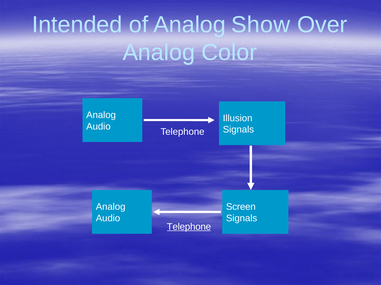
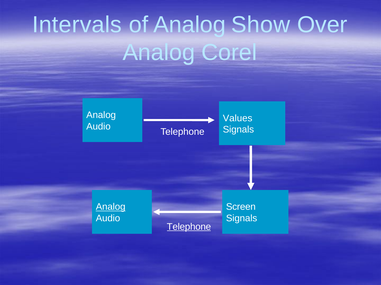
Intended: Intended -> Intervals (77, 25)
Color: Color -> Corel (229, 53)
Illusion: Illusion -> Values (238, 118)
Analog underline: none -> present (111, 207)
